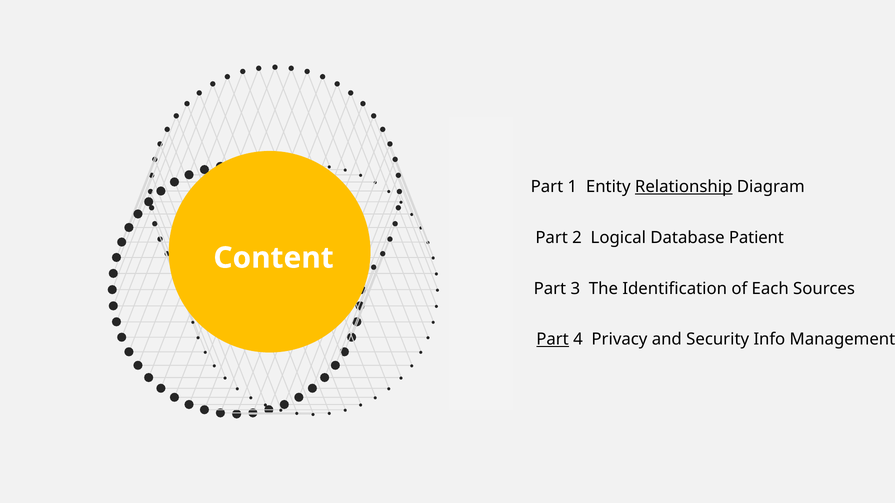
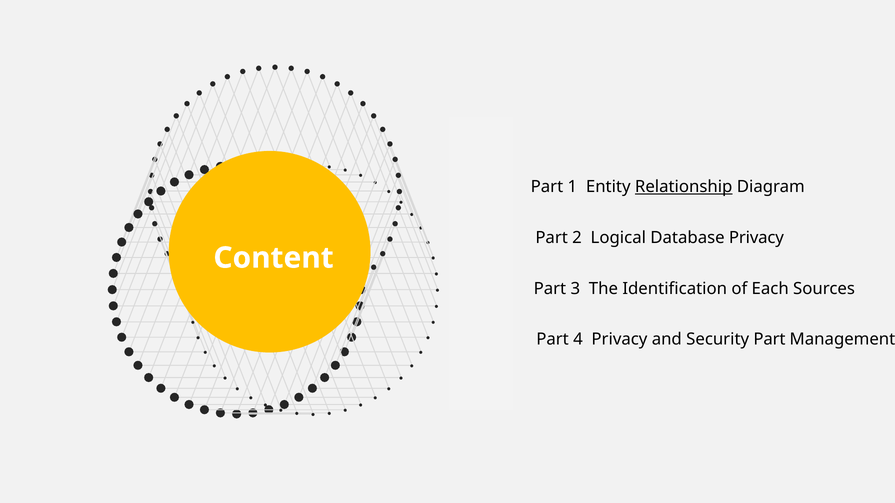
Database Patient: Patient -> Privacy (756, 238)
Part underline: present -> none (553, 340)
Security Info: Info -> Part (769, 340)
